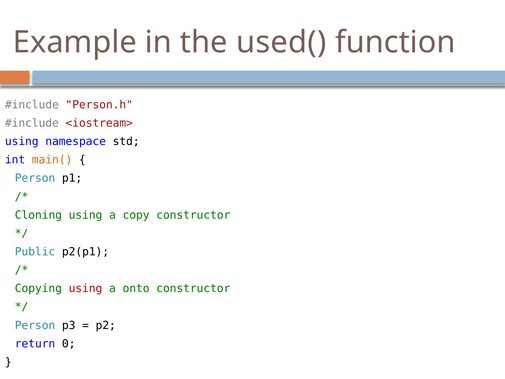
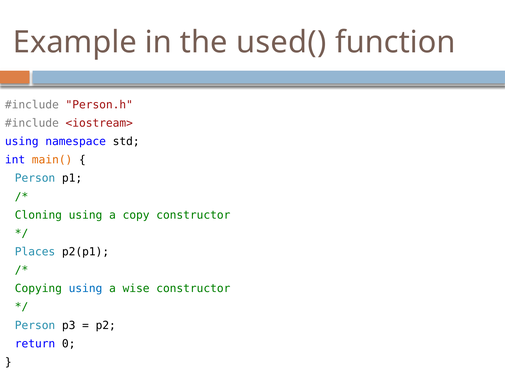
Public: Public -> Places (35, 252)
using colour: red -> blue (86, 288)
onto: onto -> wise (136, 288)
